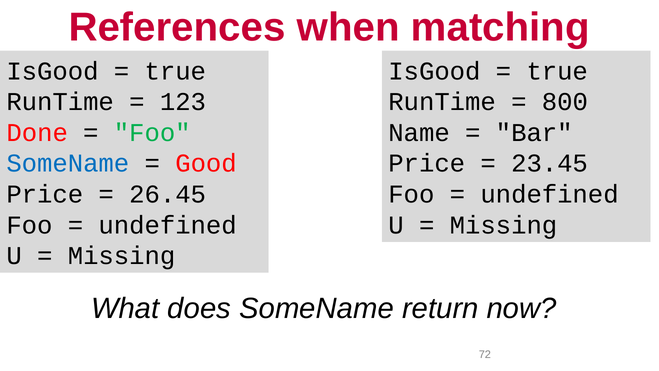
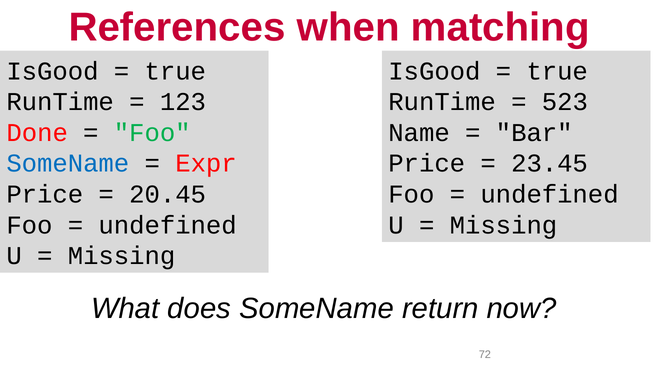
800: 800 -> 523 (565, 102)
Good: Good -> Expr (206, 163)
26.45: 26.45 -> 20.45 (168, 194)
